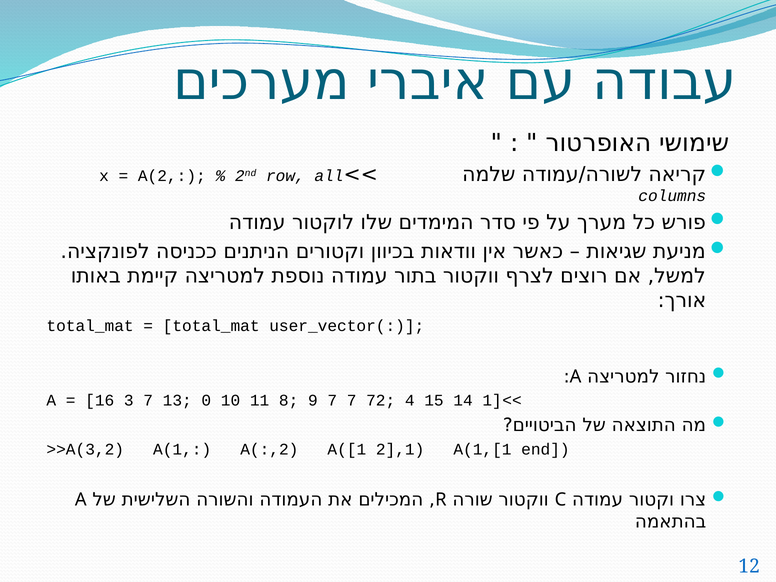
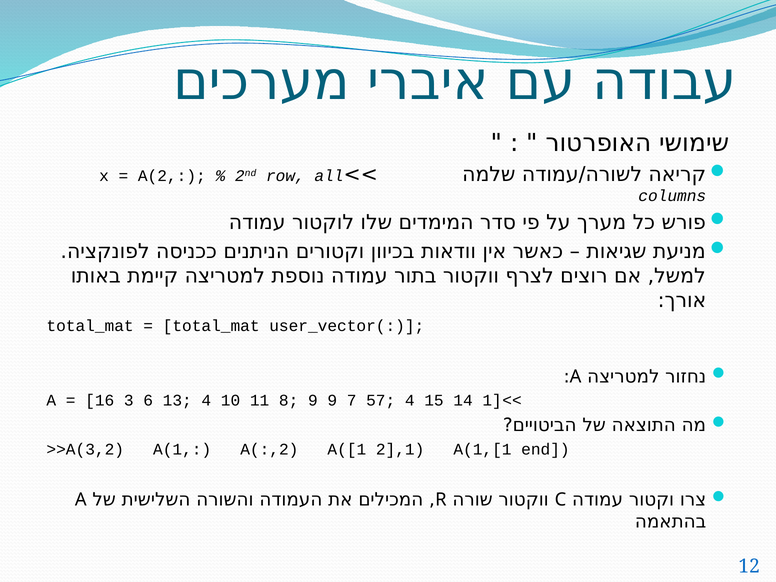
3 7: 7 -> 6 (148, 400)
13 0: 0 -> 4 (206, 400)
9 7: 7 -> 9 (332, 400)
72: 72 -> 57 (381, 400)
